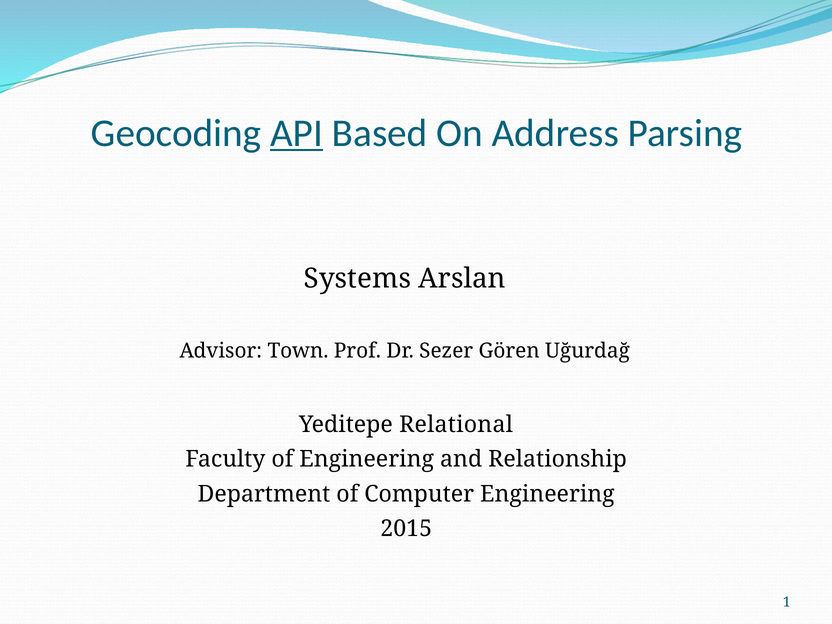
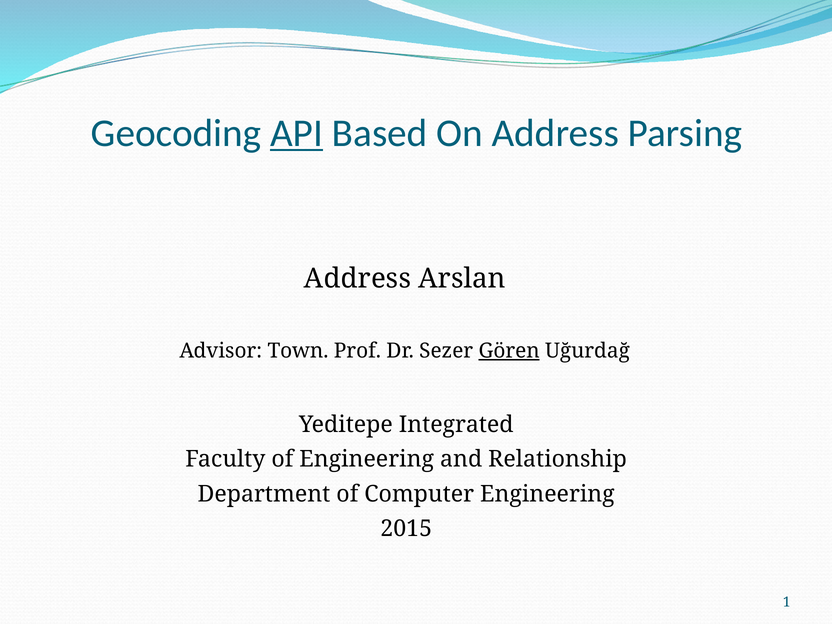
Systems: Systems -> Address (357, 278)
Gören underline: none -> present (509, 351)
Relational: Relational -> Integrated (456, 424)
